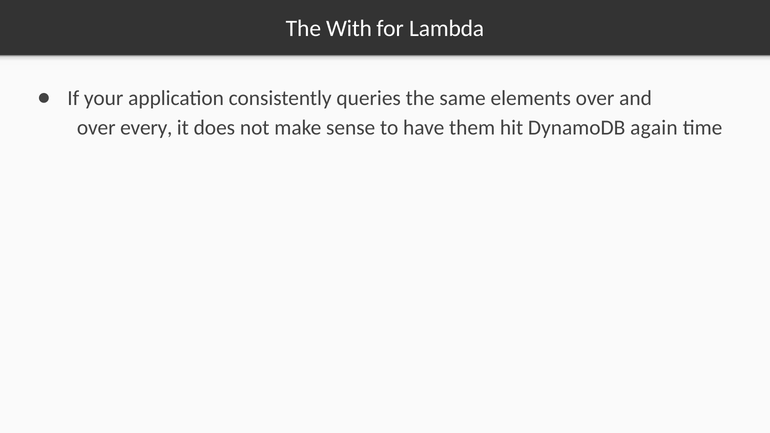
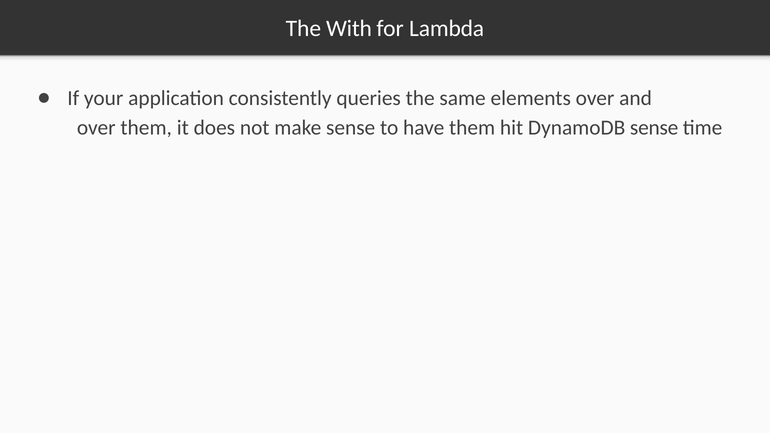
over every: every -> them (146, 128)
DynamoDB again: again -> sense (654, 128)
